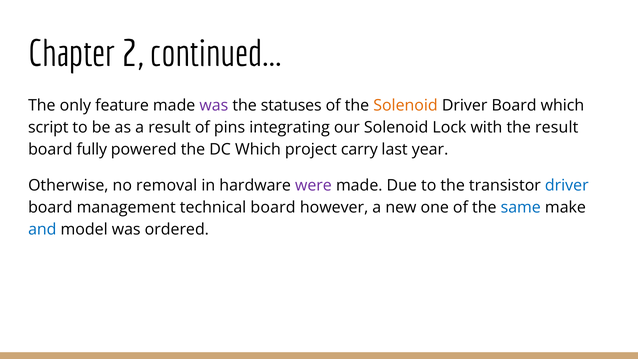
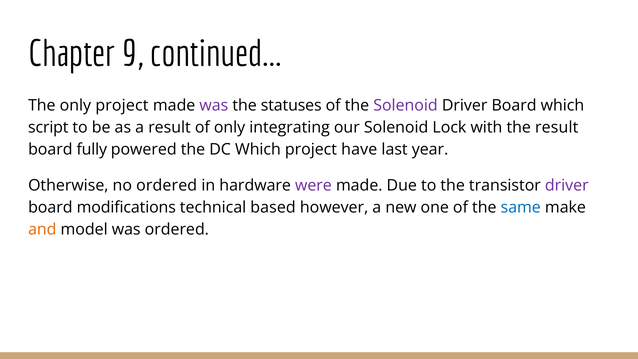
2: 2 -> 9 (133, 54)
only feature: feature -> project (122, 105)
Solenoid colour: orange -> purple (405, 105)
of pins: pins -> only (230, 127)
carry: carry -> have (359, 149)
no removal: removal -> ordered (167, 186)
driver colour: blue -> purple (567, 186)
management: management -> modifications (126, 208)
technical board: board -> based (273, 208)
and colour: blue -> orange (42, 230)
